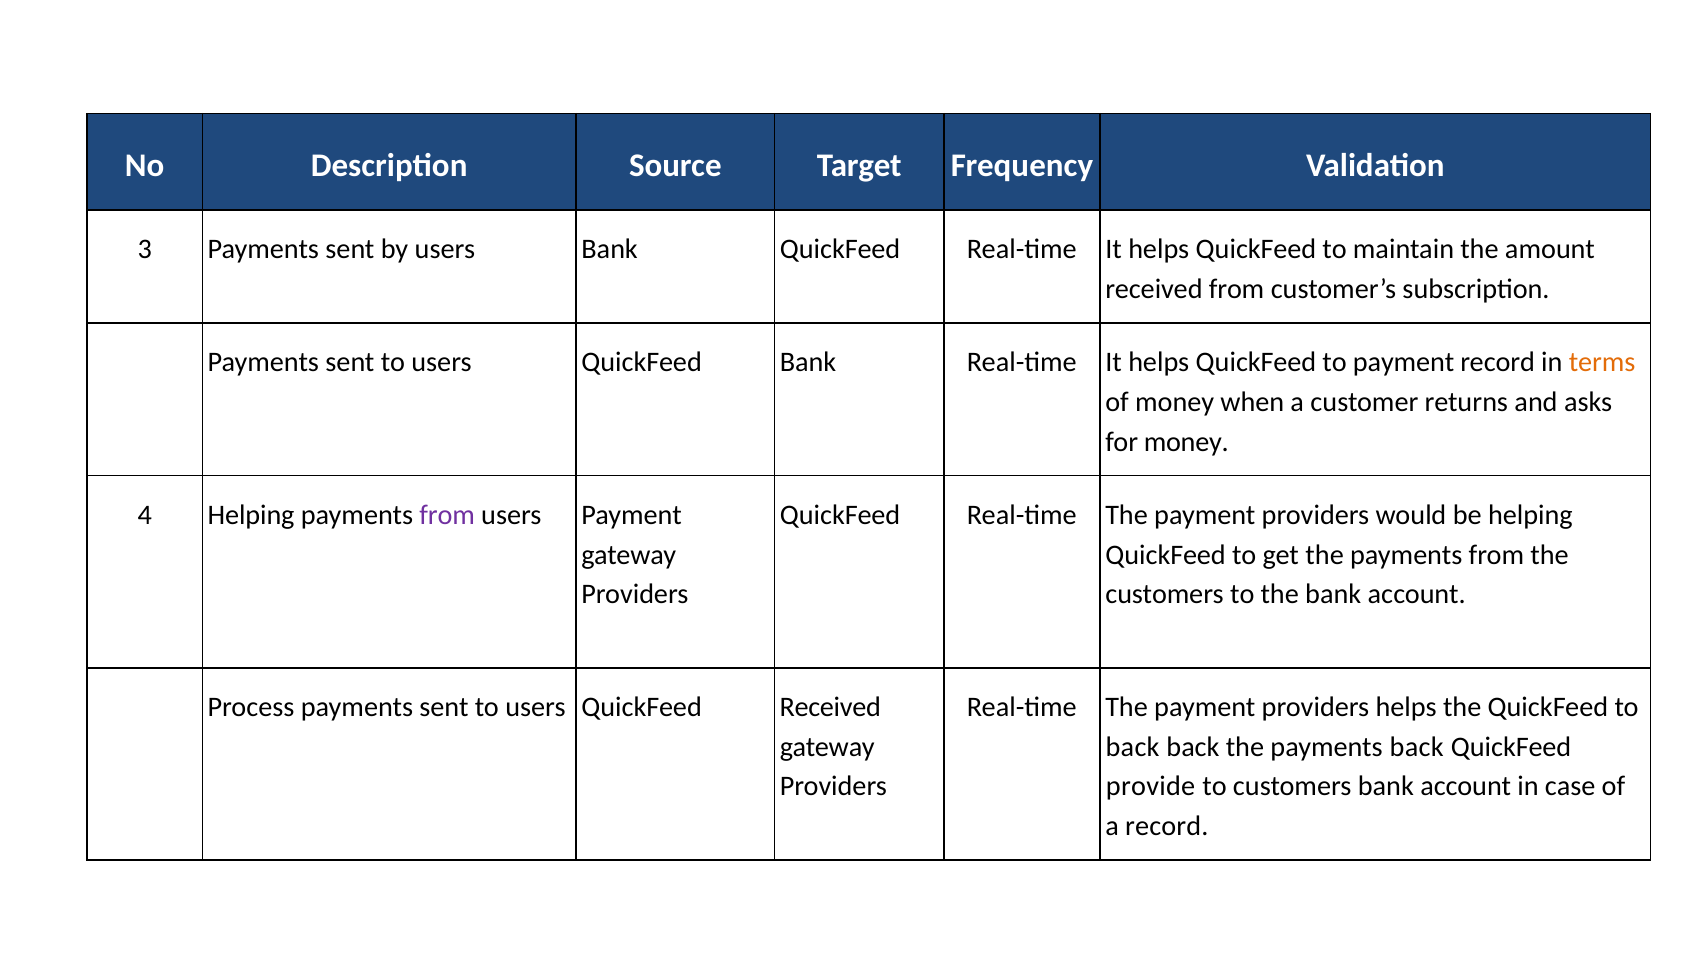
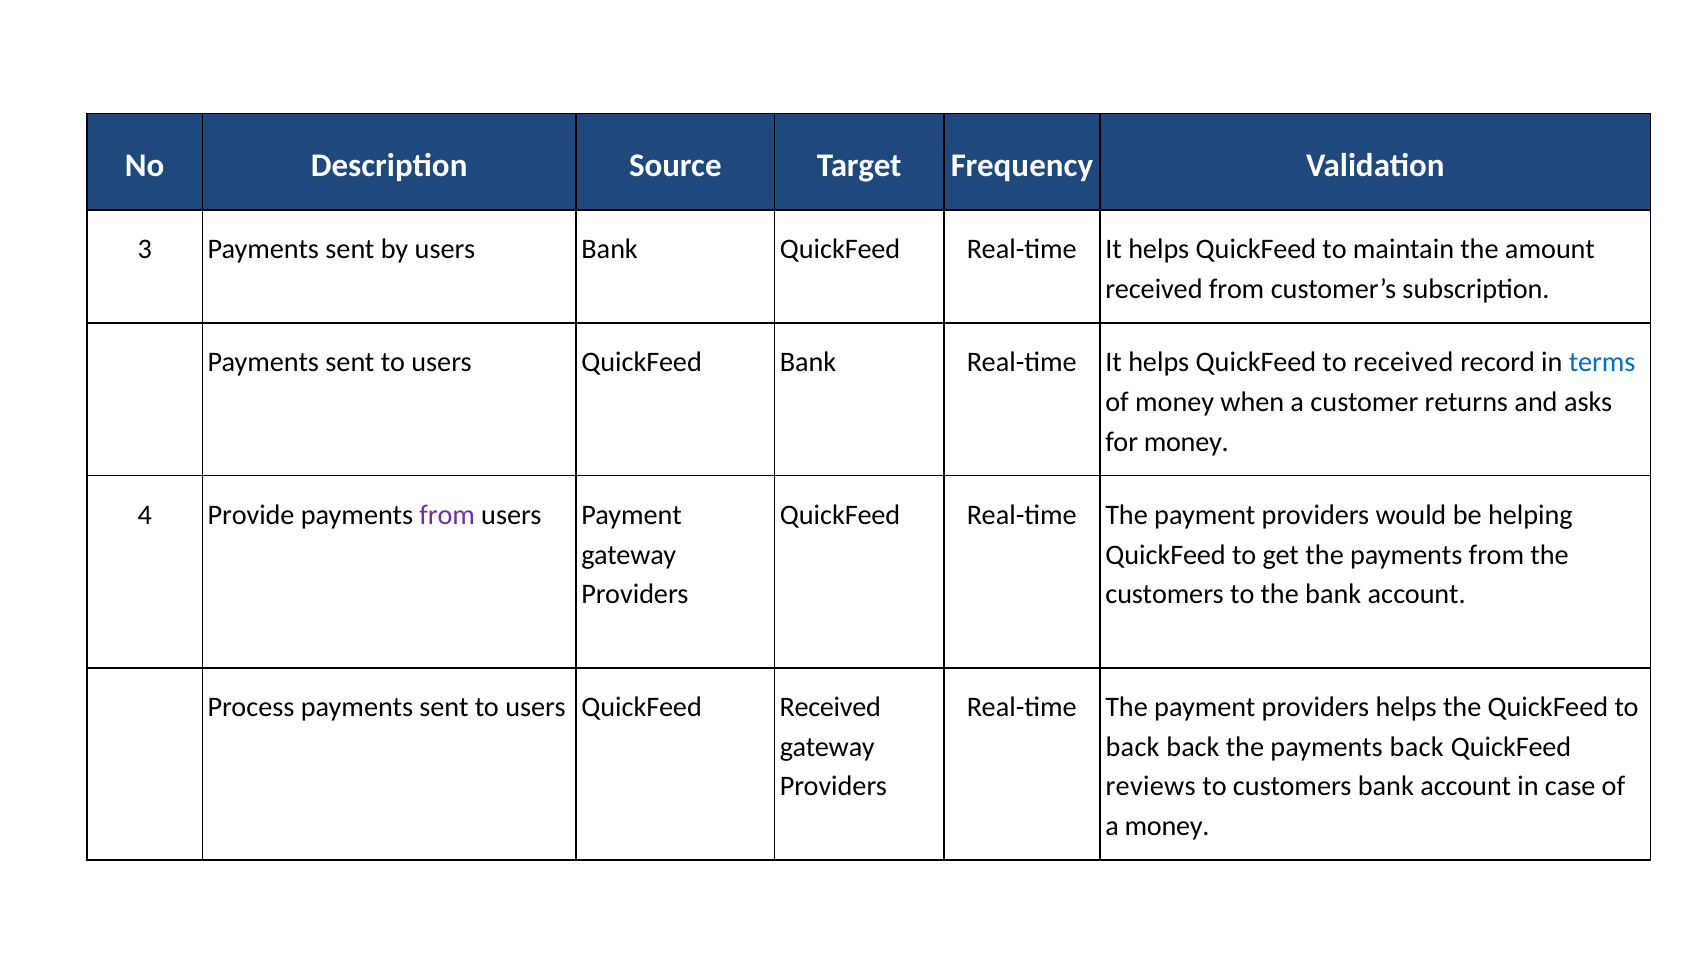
to payment: payment -> received (1403, 363)
terms colour: orange -> blue (1602, 363)
4 Helping: Helping -> Provide (251, 515)
provide: provide -> reviews (1151, 787)
a record: record -> money (1167, 826)
